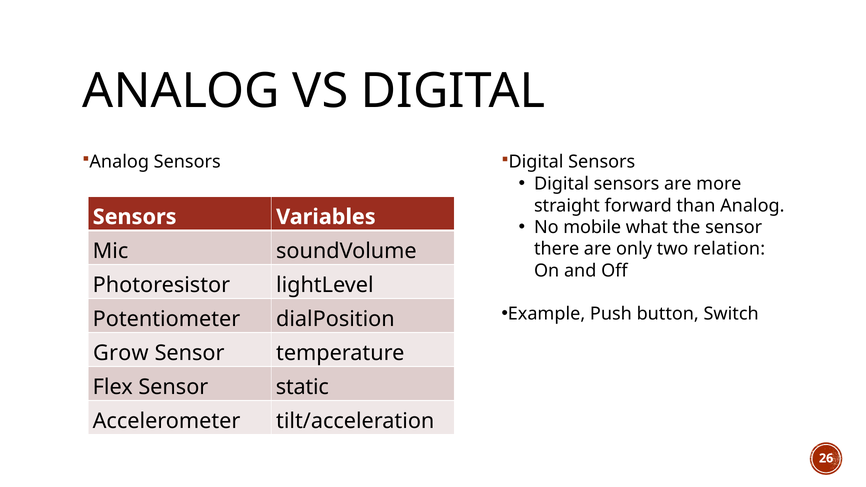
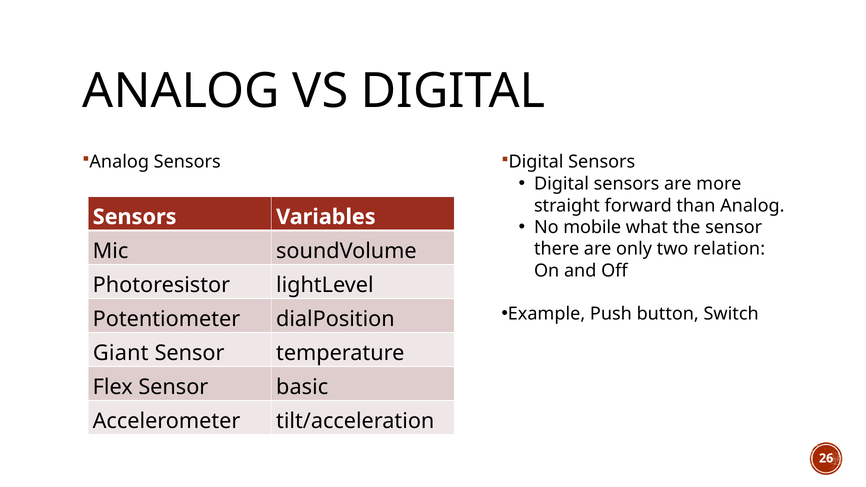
Grow: Grow -> Giant (121, 353)
static: static -> basic (302, 387)
